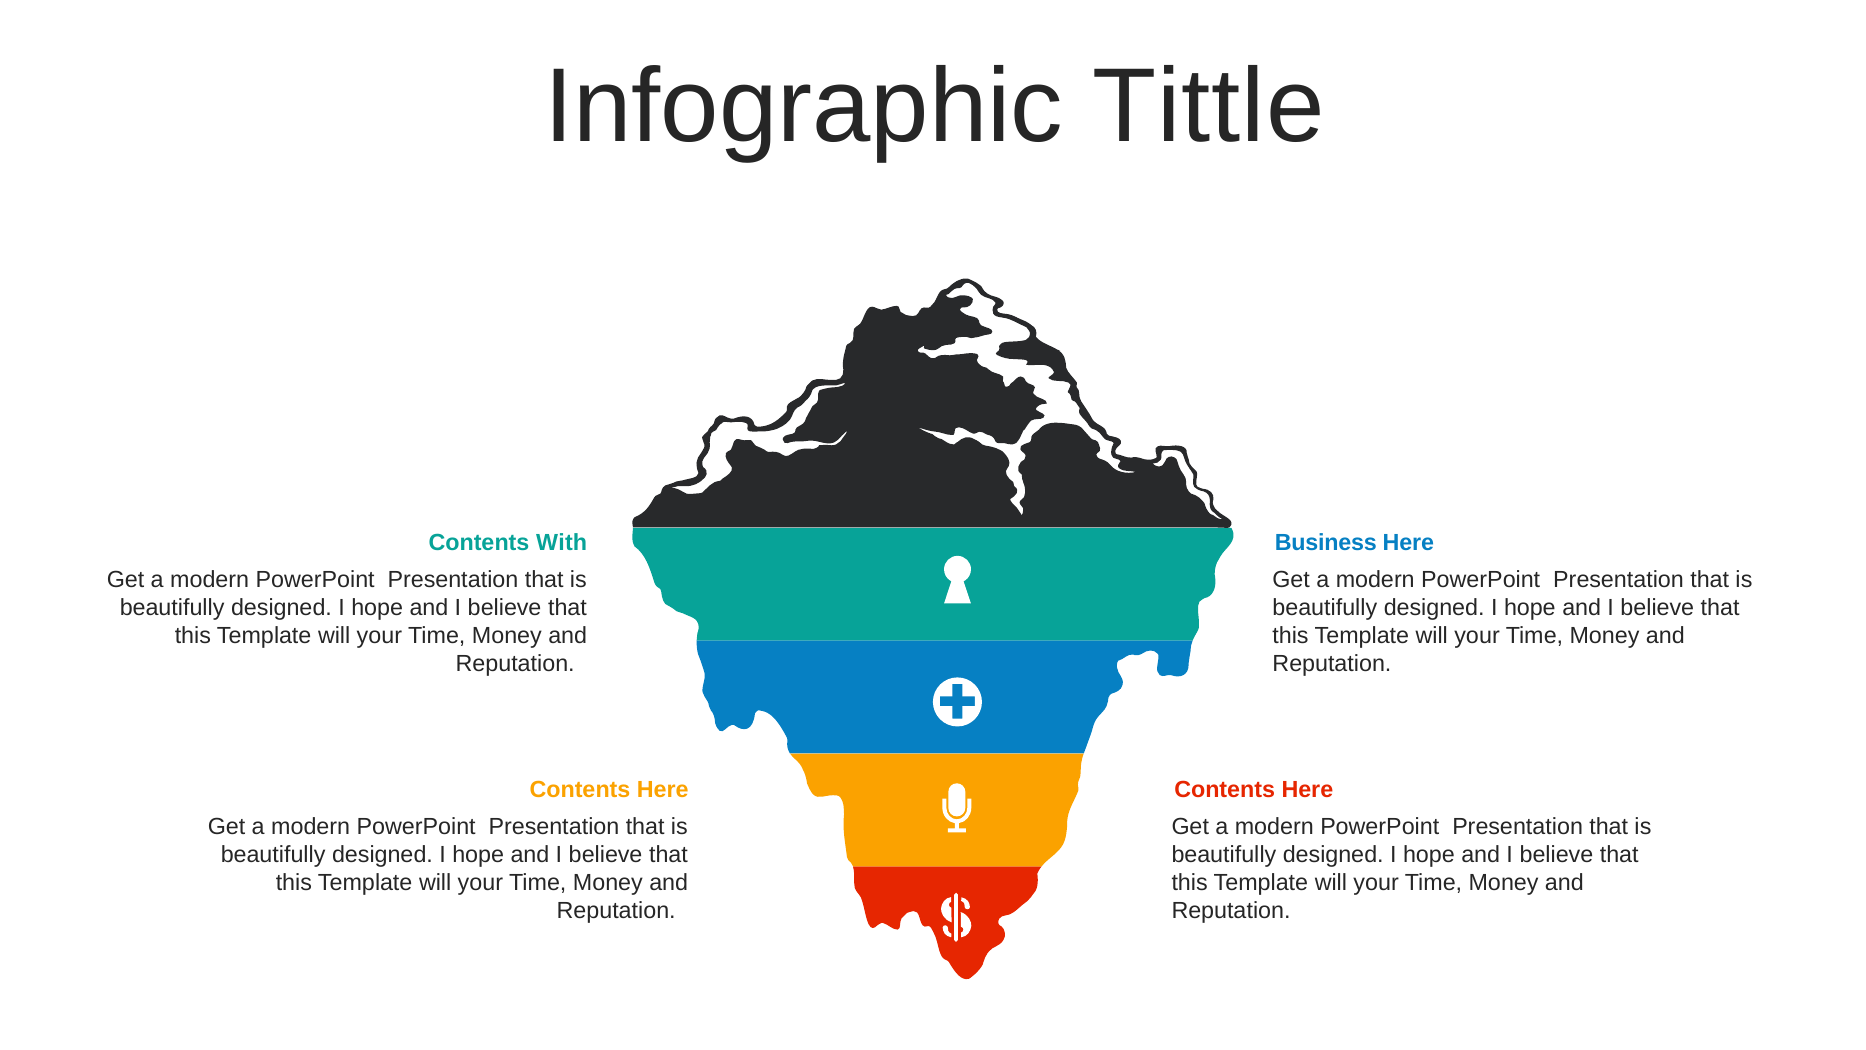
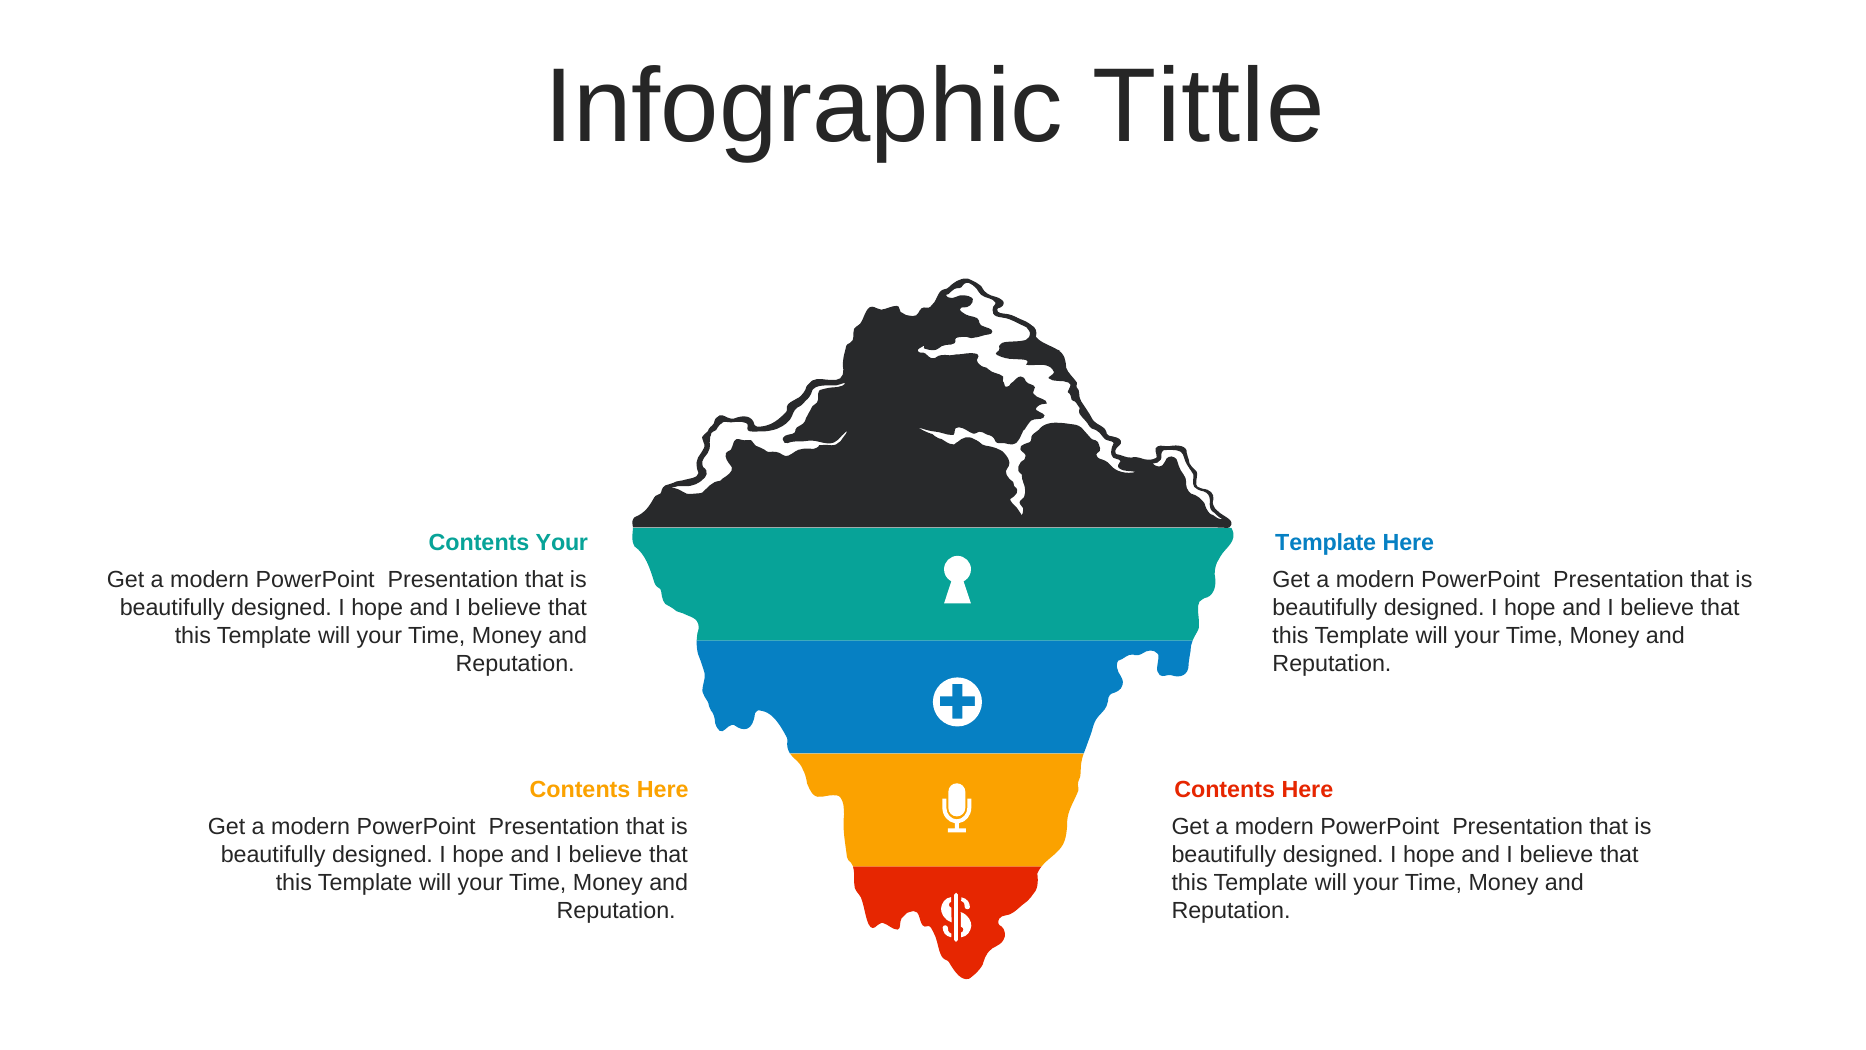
Contents With: With -> Your (562, 542)
Business: Business -> Template (1326, 542)
